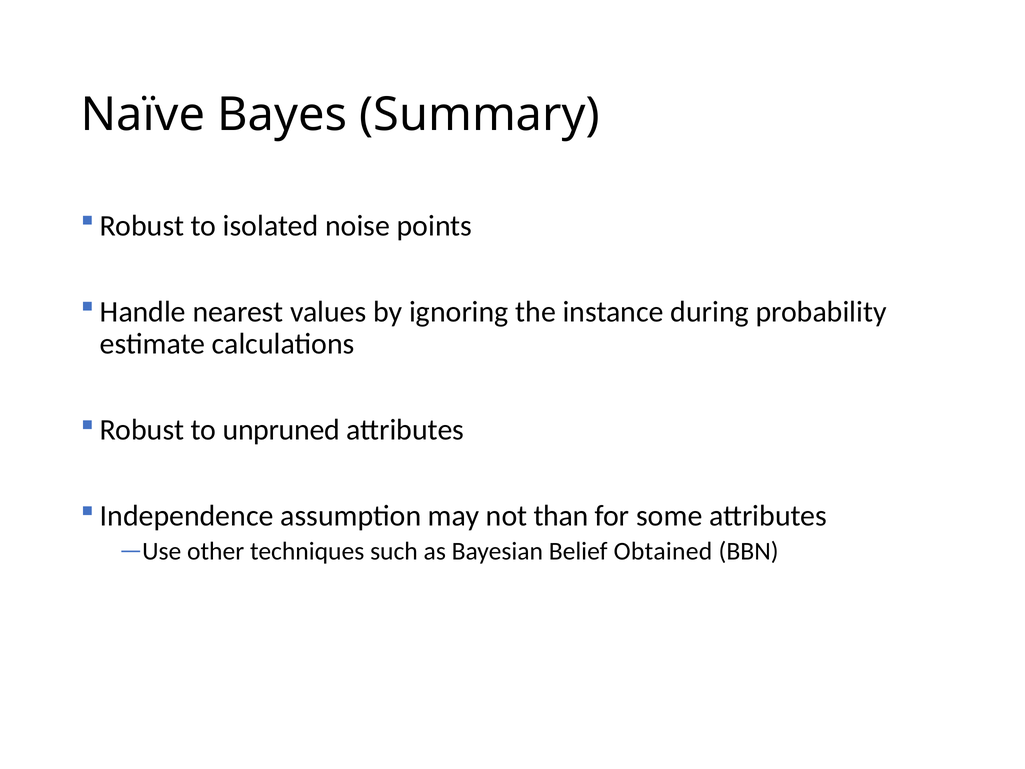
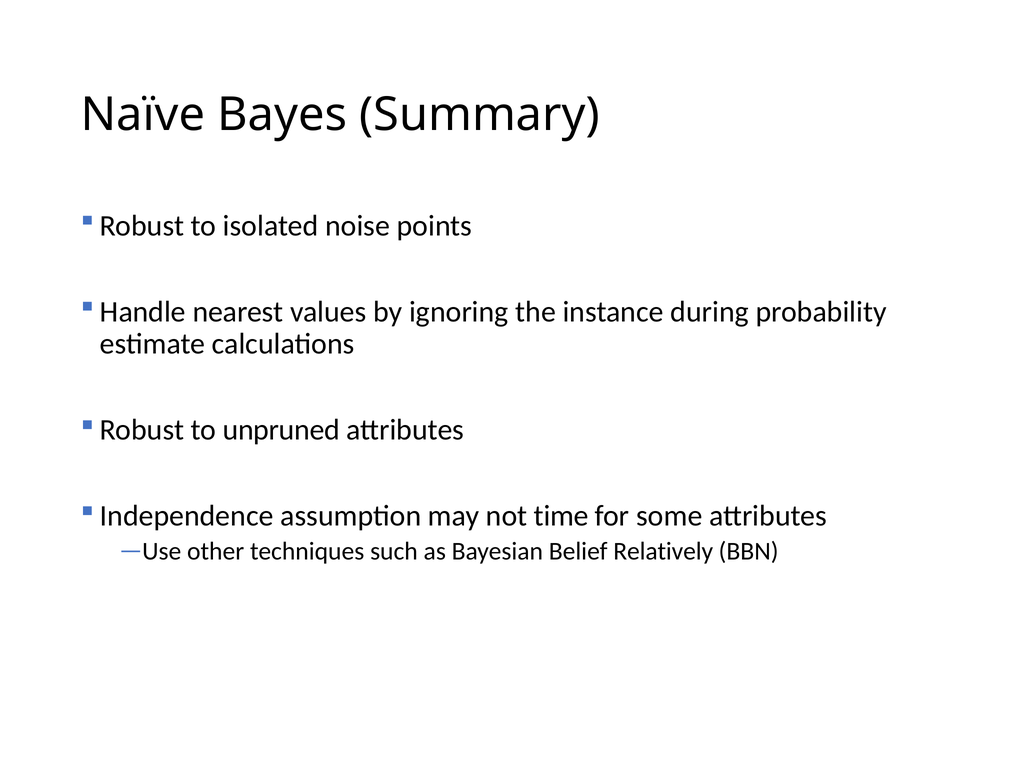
than: than -> time (561, 516)
Obtained: Obtained -> Relatively (663, 551)
